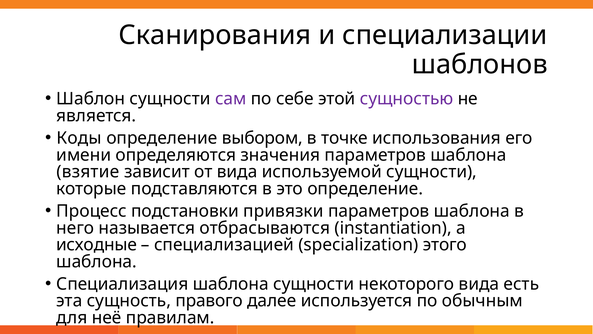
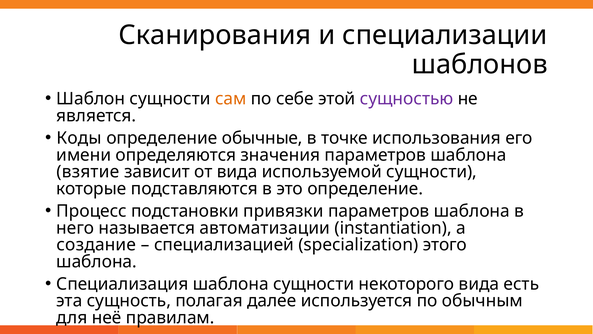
сам colour: purple -> orange (231, 99)
выбором: выбором -> обычные (262, 138)
отбрасываются: отбрасываются -> автоматизации (265, 228)
исходные: исходные -> создание (96, 244)
правого: правого -> полагая (209, 301)
